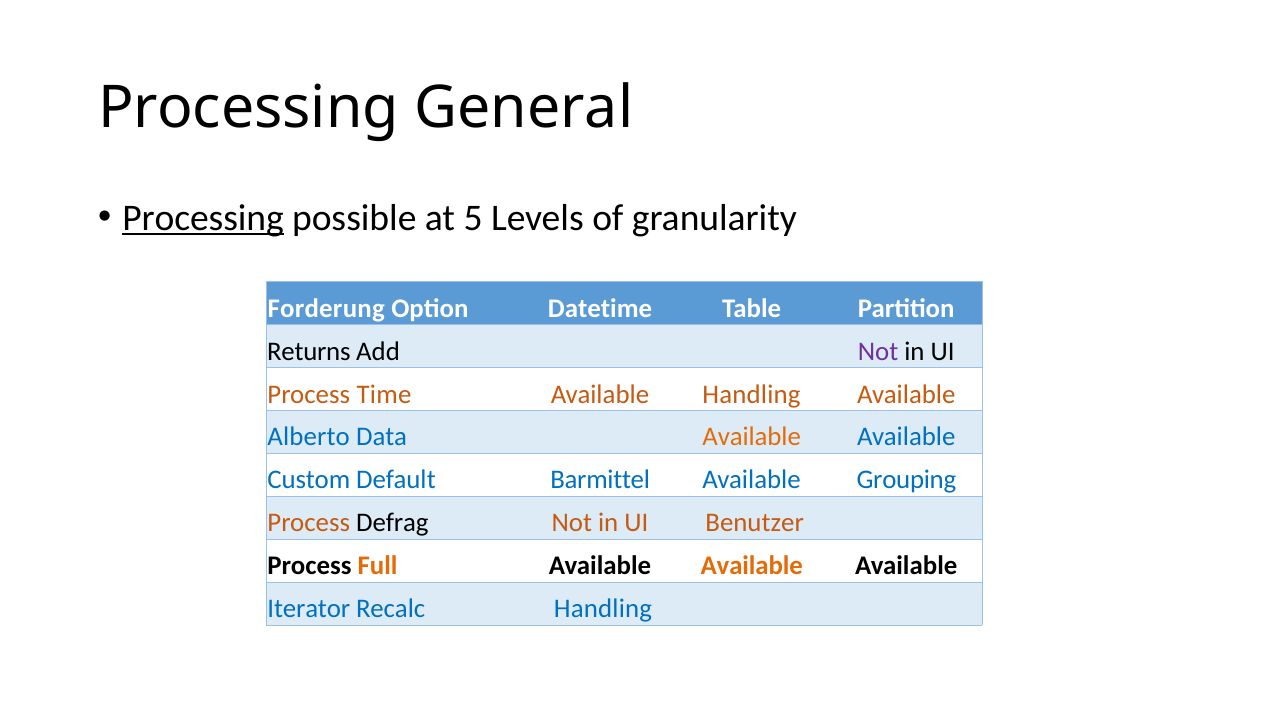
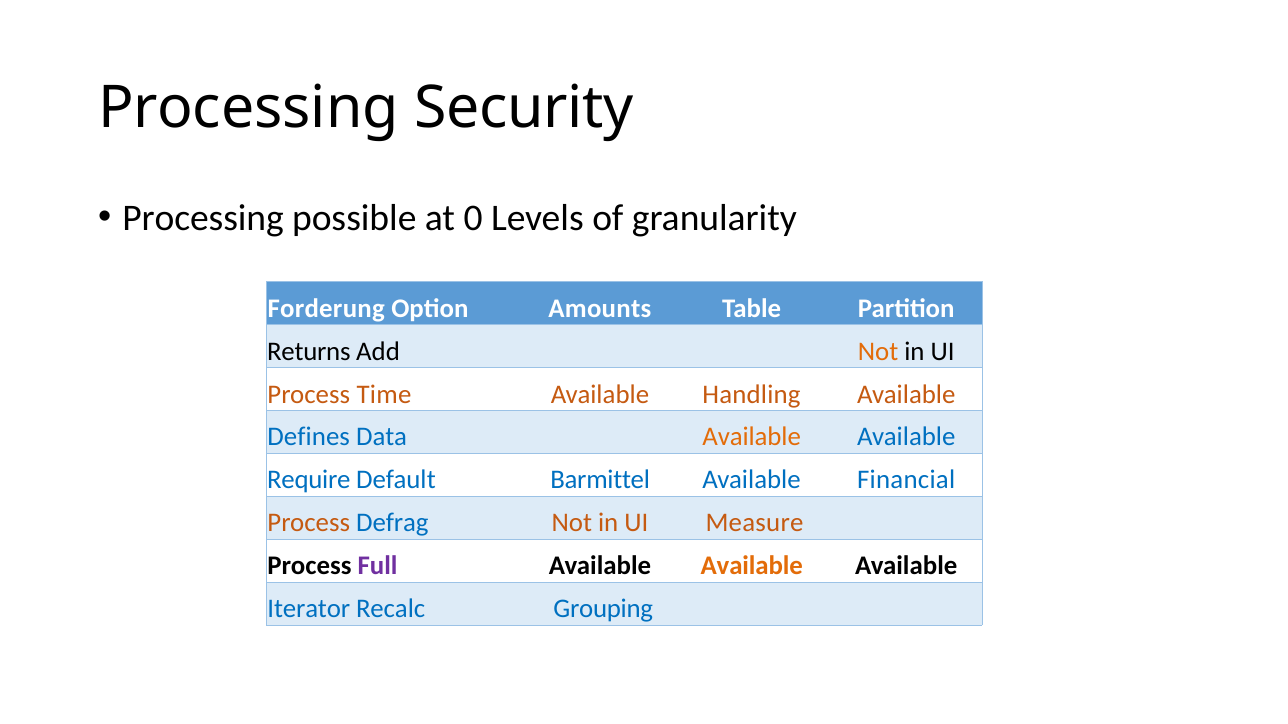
General: General -> Security (524, 108)
Processing underline: present -> none (203, 218)
5: 5 -> 0 (473, 218)
Datetime: Datetime -> Amounts (600, 309)
Not colour: purple -> orange (878, 351)
Alberto: Alberto -> Defines (309, 437)
Custom: Custom -> Require (309, 480)
Grouping: Grouping -> Financial (906, 480)
Defrag colour: black -> blue (392, 523)
Benutzer: Benutzer -> Measure (755, 523)
Full colour: orange -> purple (378, 566)
Recalc Handling: Handling -> Grouping (603, 609)
